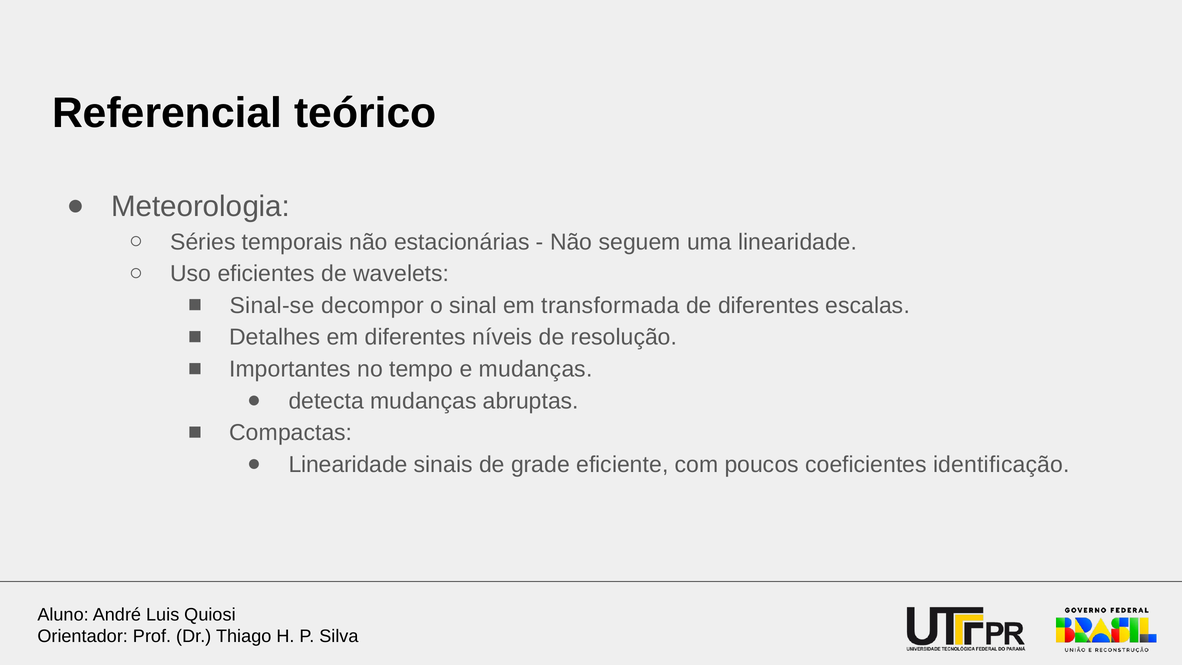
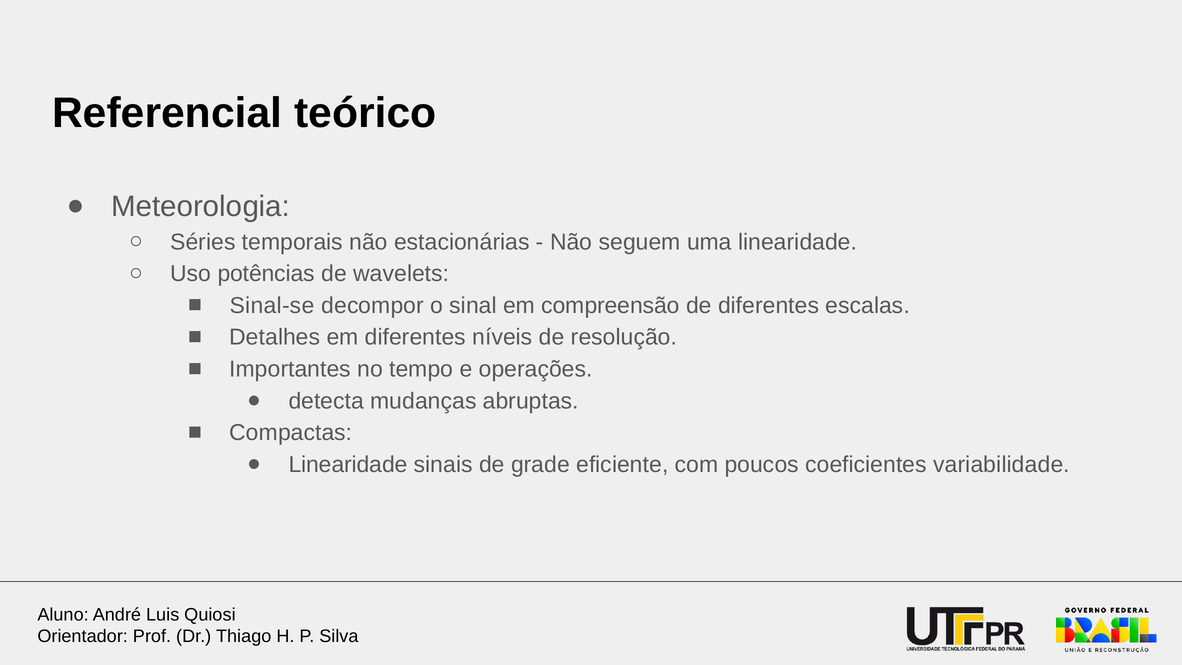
eficientes: eficientes -> potências (266, 274)
transformada: transformada -> compreensão (611, 306)
e mudanças: mudanças -> operações (536, 369)
identificação: identificação -> variabilidade (1001, 464)
